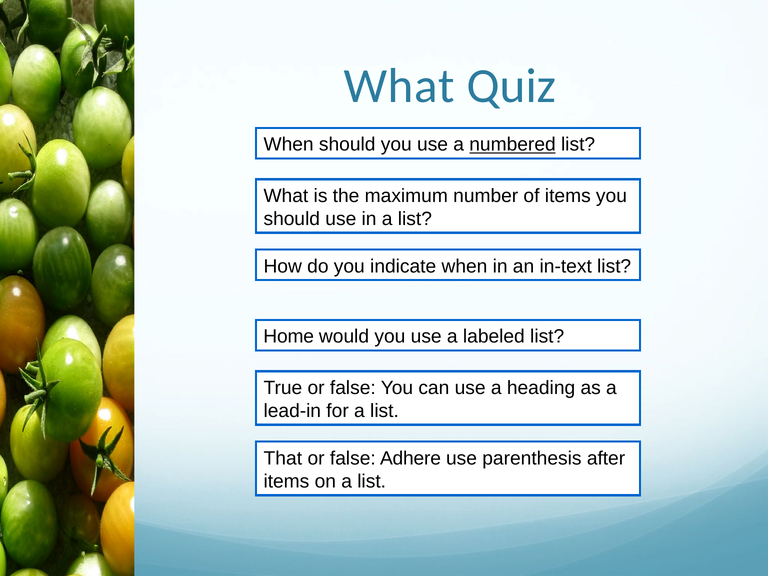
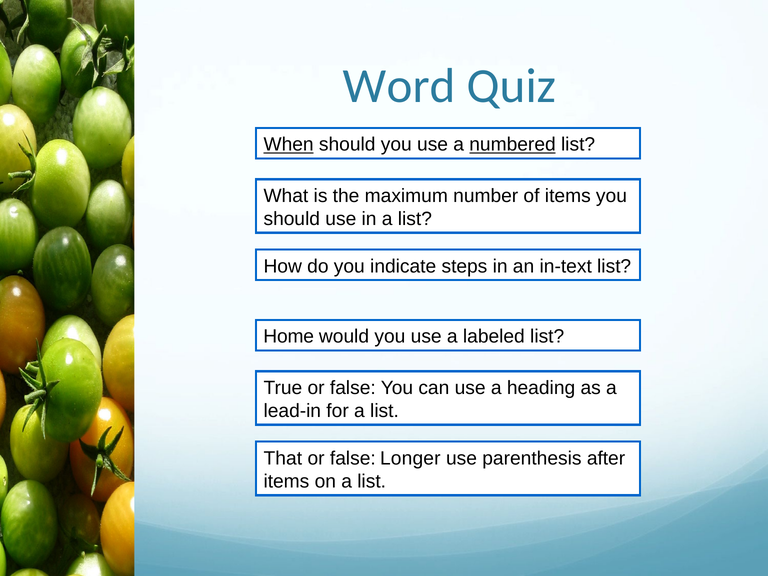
What: What -> Word (399, 86)
When underline: none -> present (289, 145)
indicate when: when -> steps (464, 266)
Adhere: Adhere -> Longer (410, 458)
